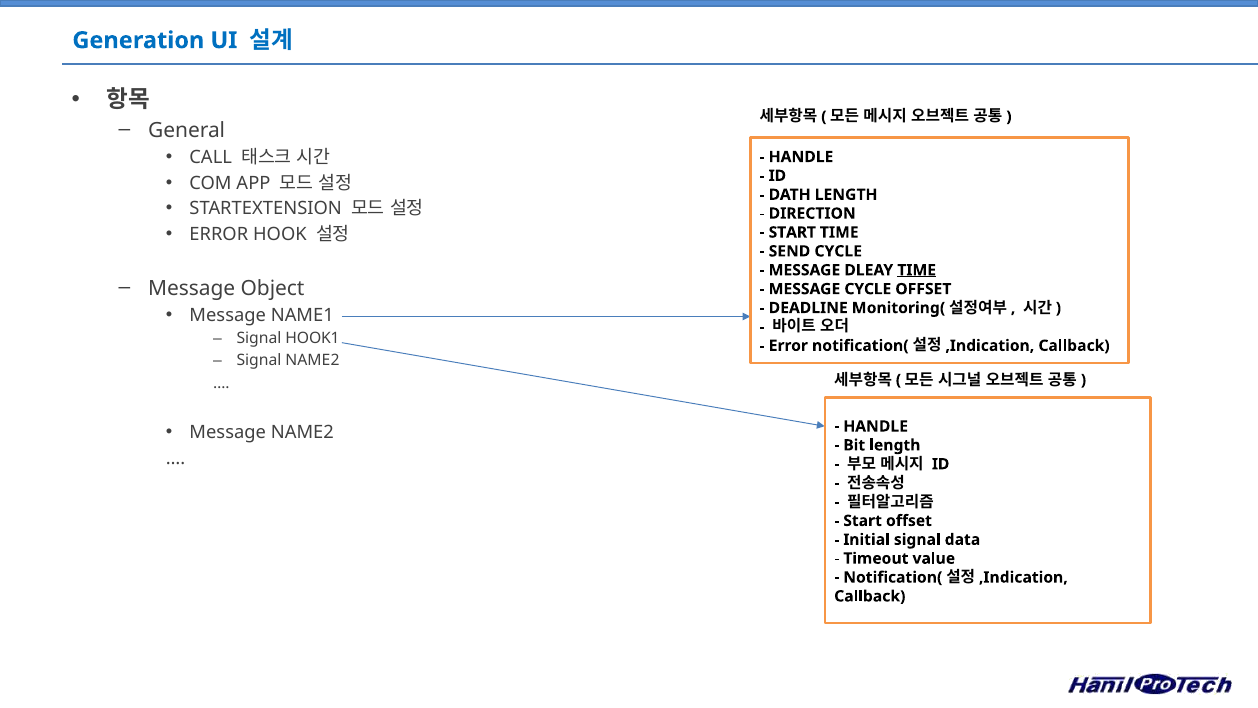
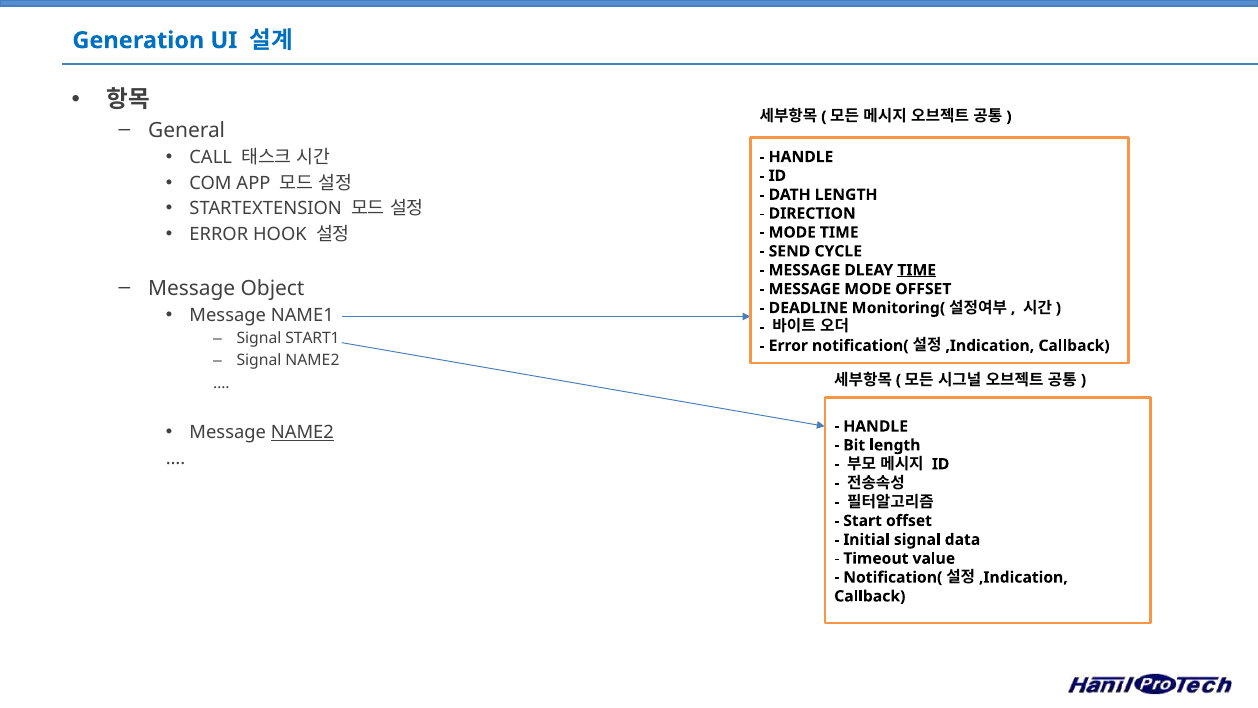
START: START -> MODE (792, 232)
MESSAGE CYCLE: CYCLE -> MODE (868, 289)
HOOK1: HOOK1 -> START1 (313, 339)
NAME2 underline: none -> present (302, 433)
